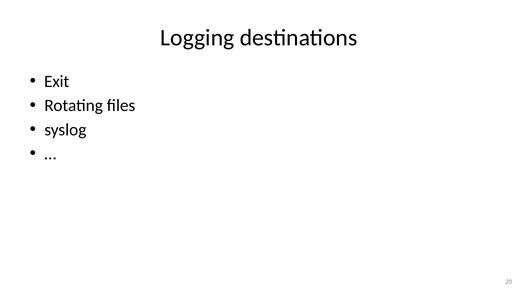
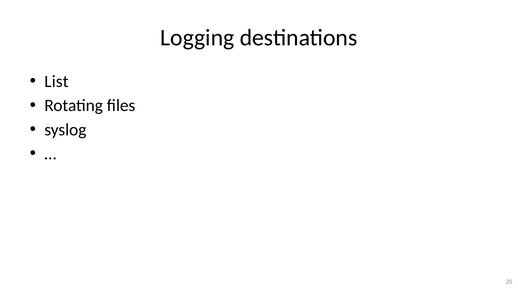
Exit: Exit -> List (56, 81)
